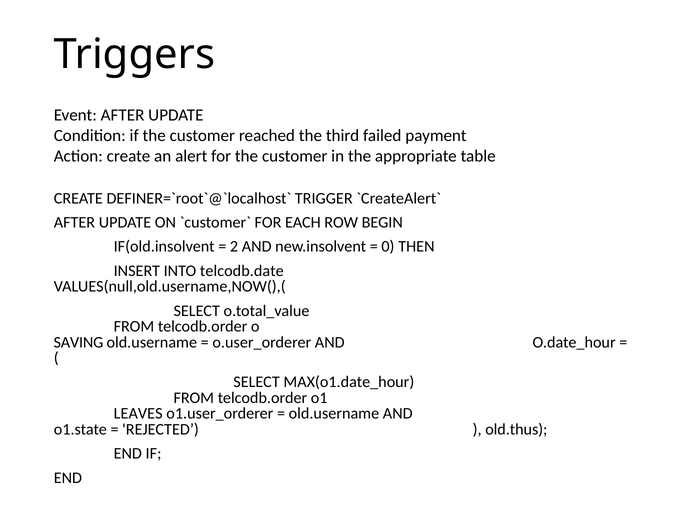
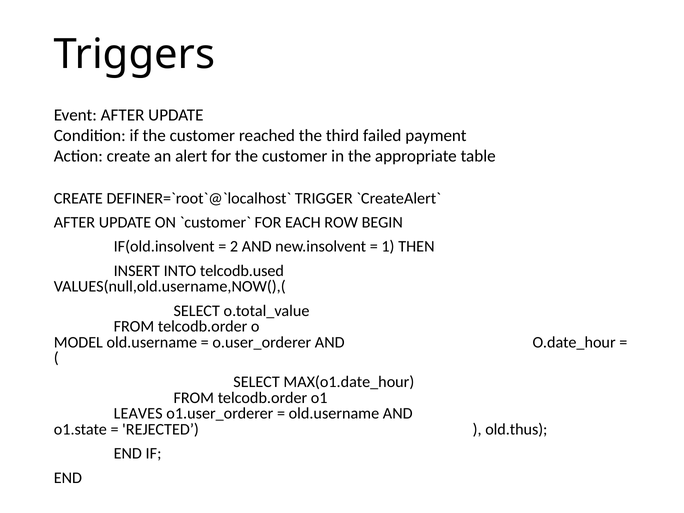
0: 0 -> 1 (388, 247)
telcodb.date: telcodb.date -> telcodb.used (242, 271)
SAVING: SAVING -> MODEL (78, 342)
